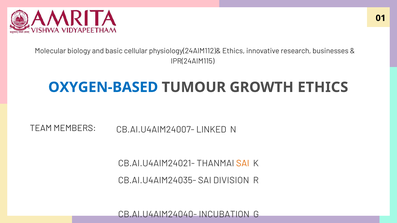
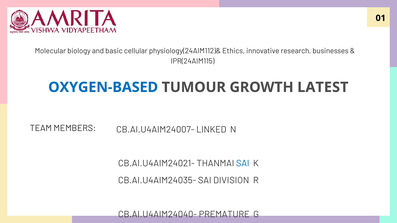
GROWTH ETHICS: ETHICS -> LATEST (323, 87)
SAI colour: orange -> blue (243, 164)
INCUBATION: INCUBATION -> PREMATURE (224, 215)
